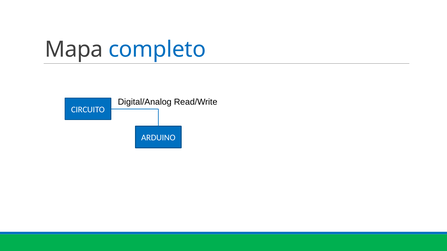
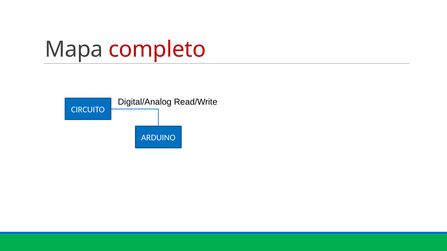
completo colour: blue -> red (157, 50)
